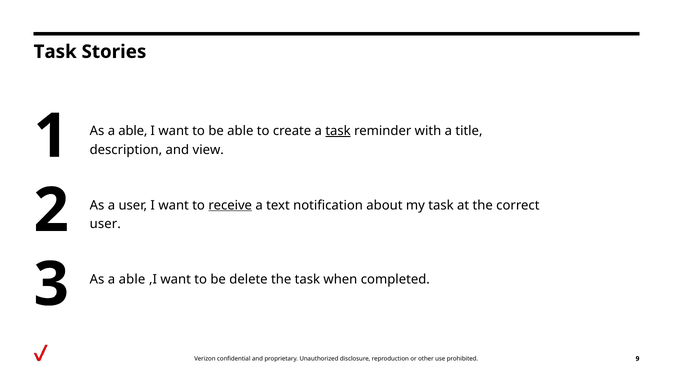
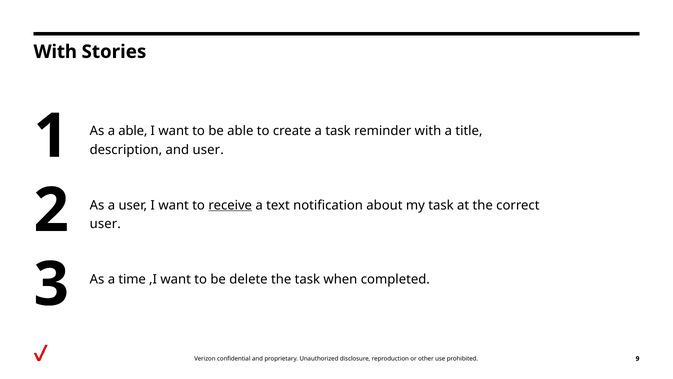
Task: Task -> With (55, 52)
task underline: present -> none (338, 131)
and view: view -> user (208, 150)
able: able -> time (132, 279)
